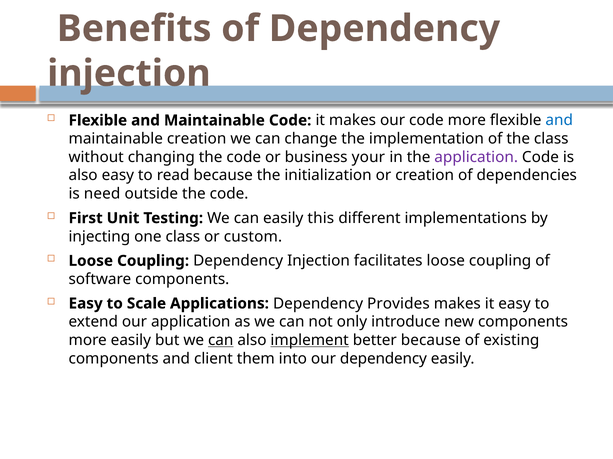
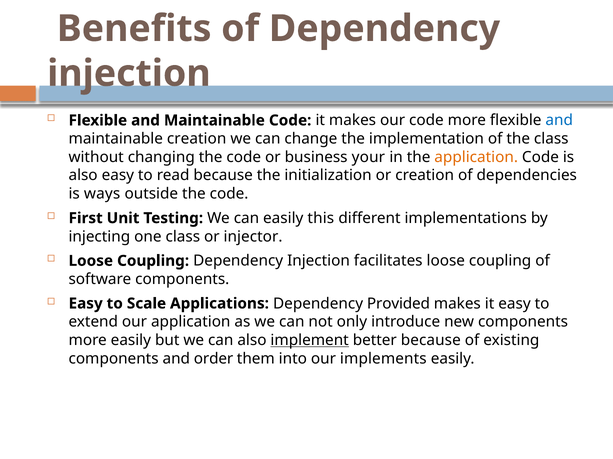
application colour: purple -> orange (476, 157)
need: need -> ways (102, 194)
custom: custom -> injector (253, 237)
Provides: Provides -> Provided (399, 304)
can underline: present -> none (221, 341)
client: client -> order (214, 359)
our dependency: dependency -> implements (383, 359)
